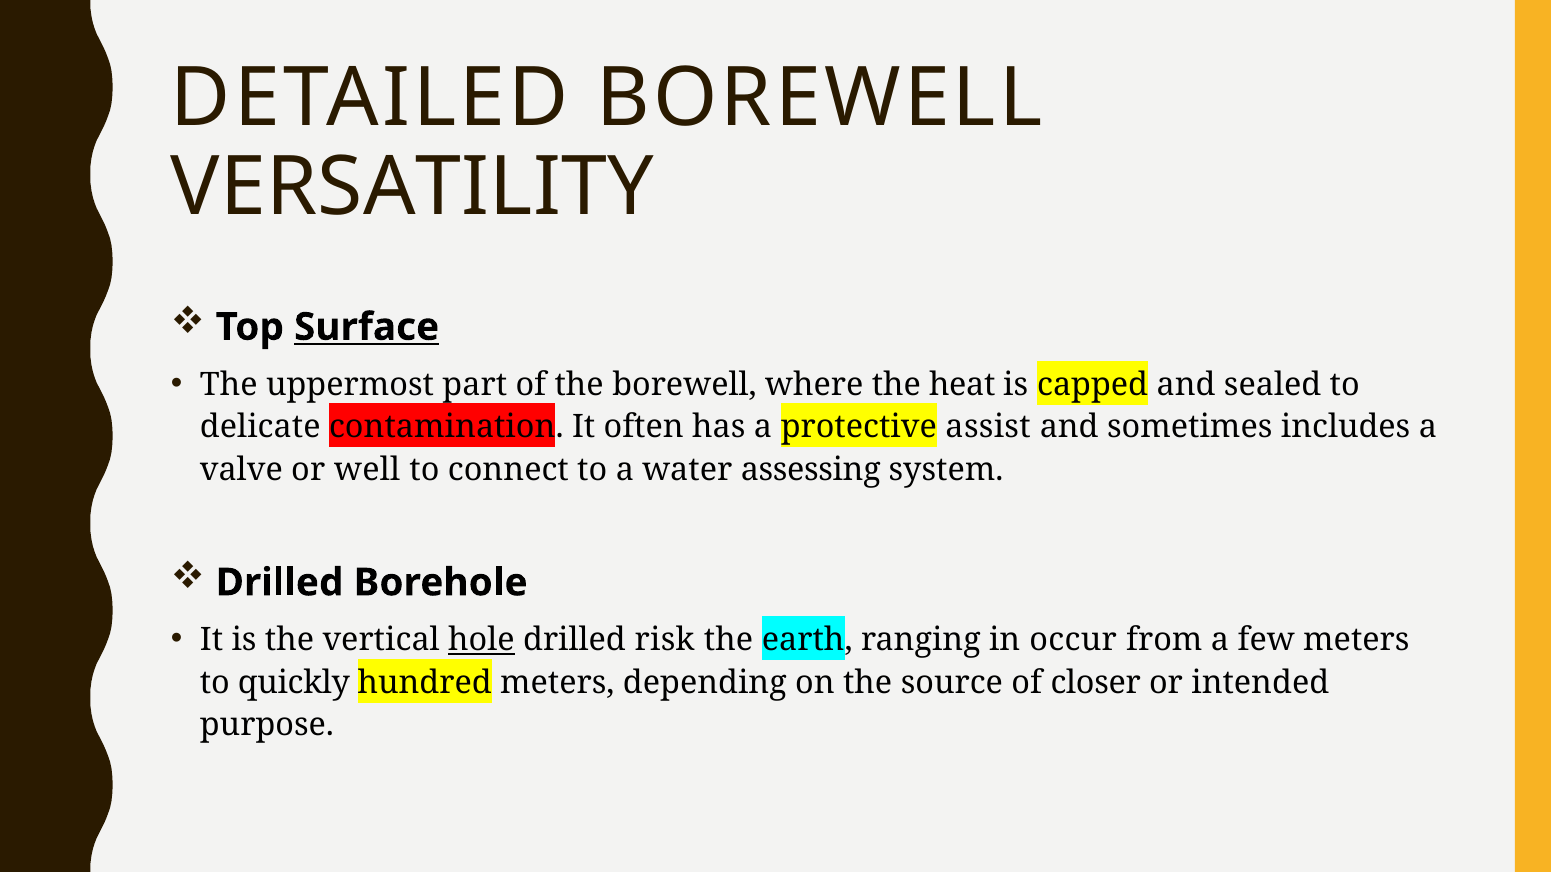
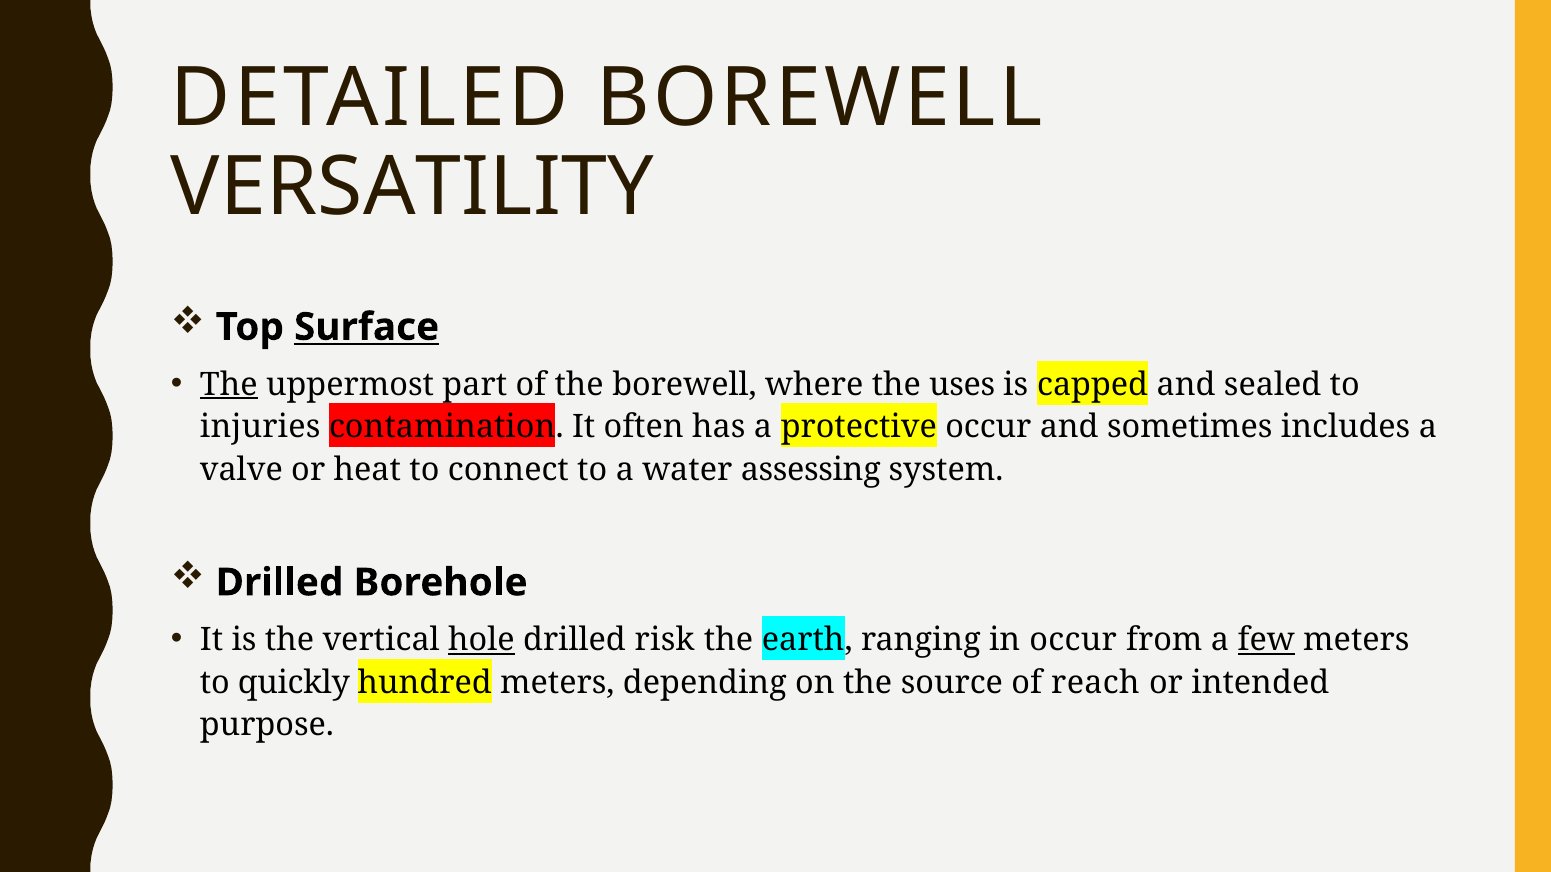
The underline: none -> present (229, 385)
heat: heat -> uses (962, 385)
delicate: delicate -> injuries (260, 427)
protective assist: assist -> occur (988, 427)
well: well -> heat (367, 470)
few underline: none -> present (1266, 640)
closer: closer -> reach (1095, 683)
